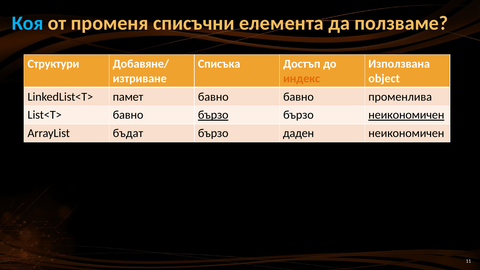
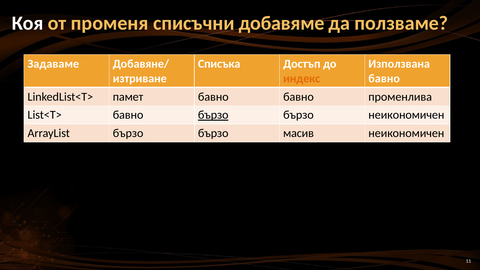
Коя colour: light blue -> white (28, 23)
елемента: елемента -> добавяме (282, 23)
Структури: Структури -> Задаваме (53, 64)
object: object -> бавно (384, 78)
неикономичен underline: present -> none (406, 115)
ArrayList бъдат: бъдат -> бързо (128, 133)
даден: даден -> масив (299, 133)
